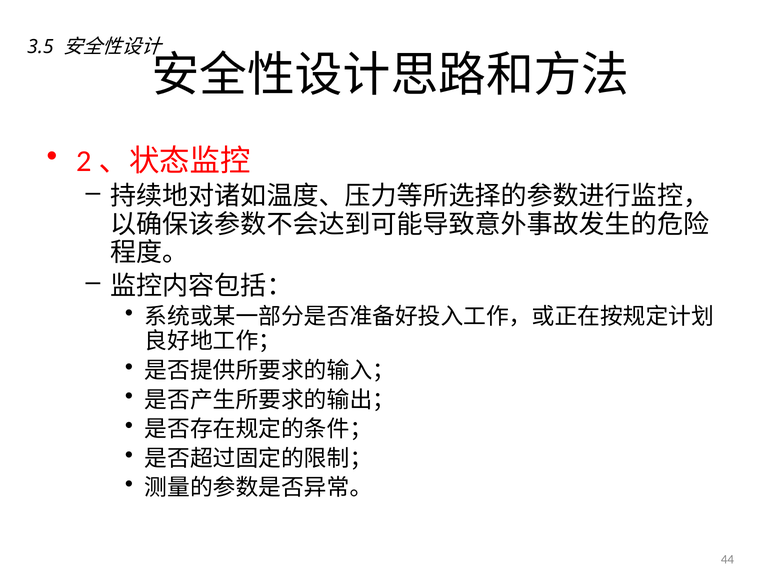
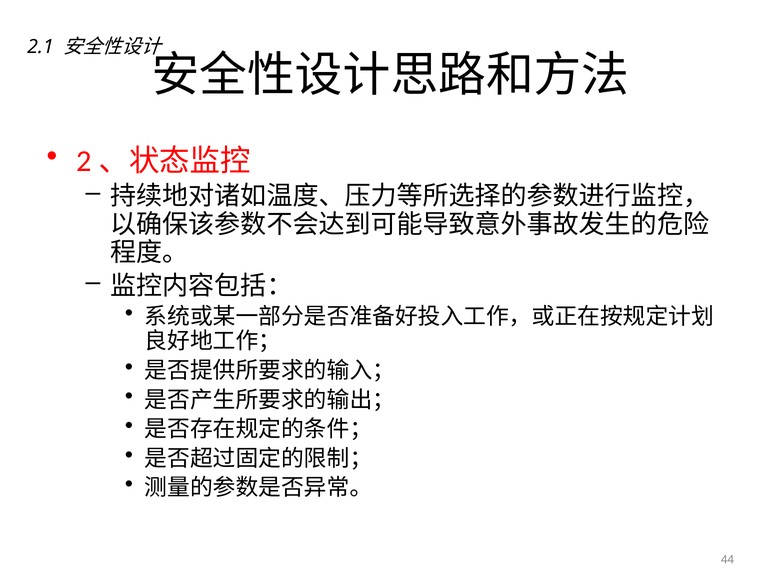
3.5: 3.5 -> 2.1 (40, 47)
